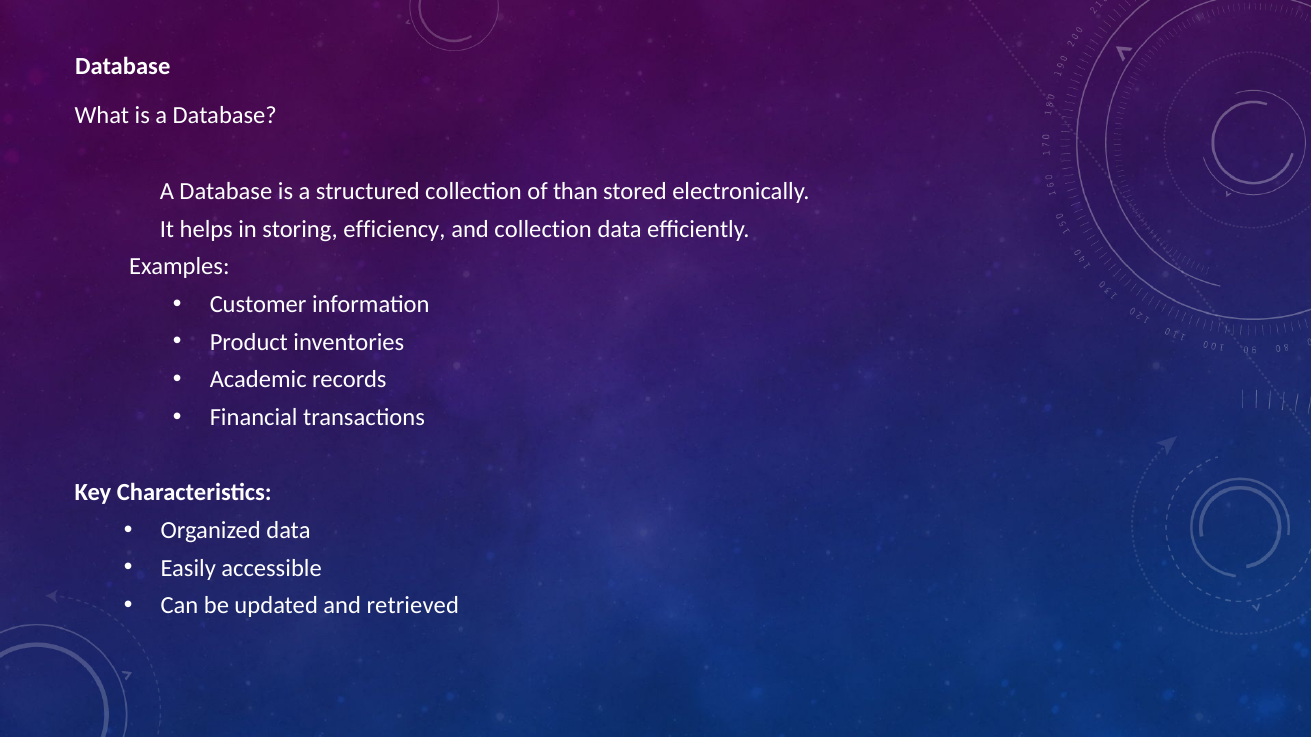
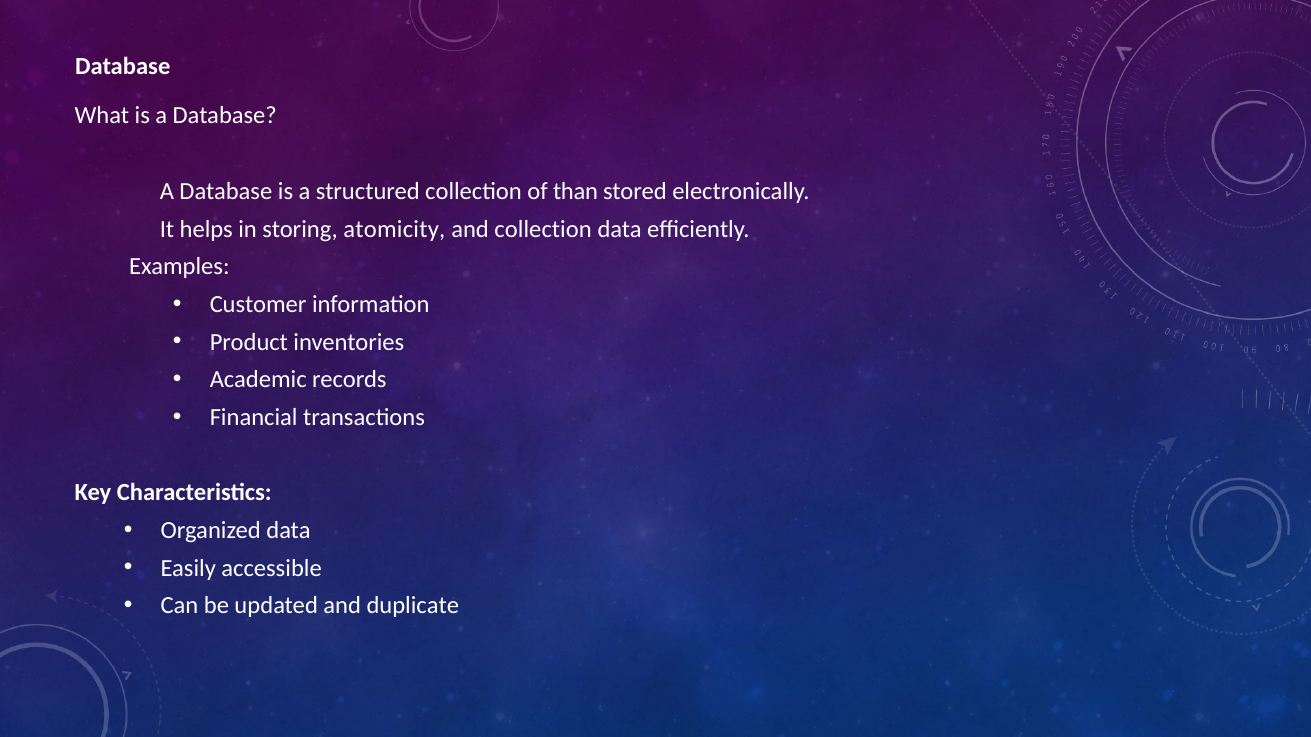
efficiency: efficiency -> atomicity (394, 229)
retrieved: retrieved -> duplicate (413, 606)
